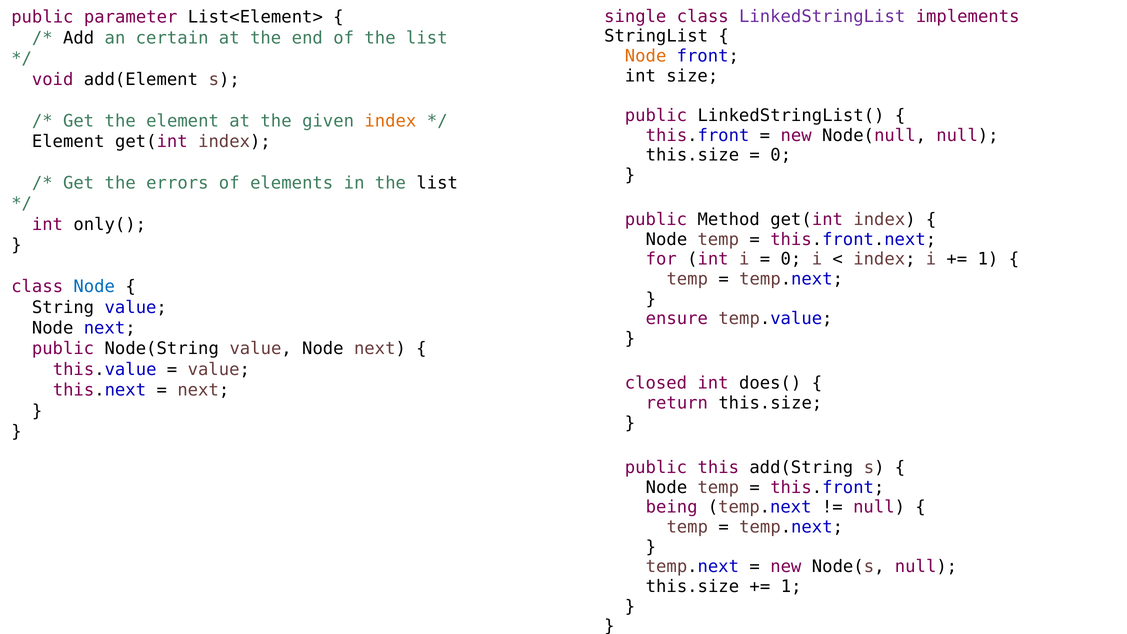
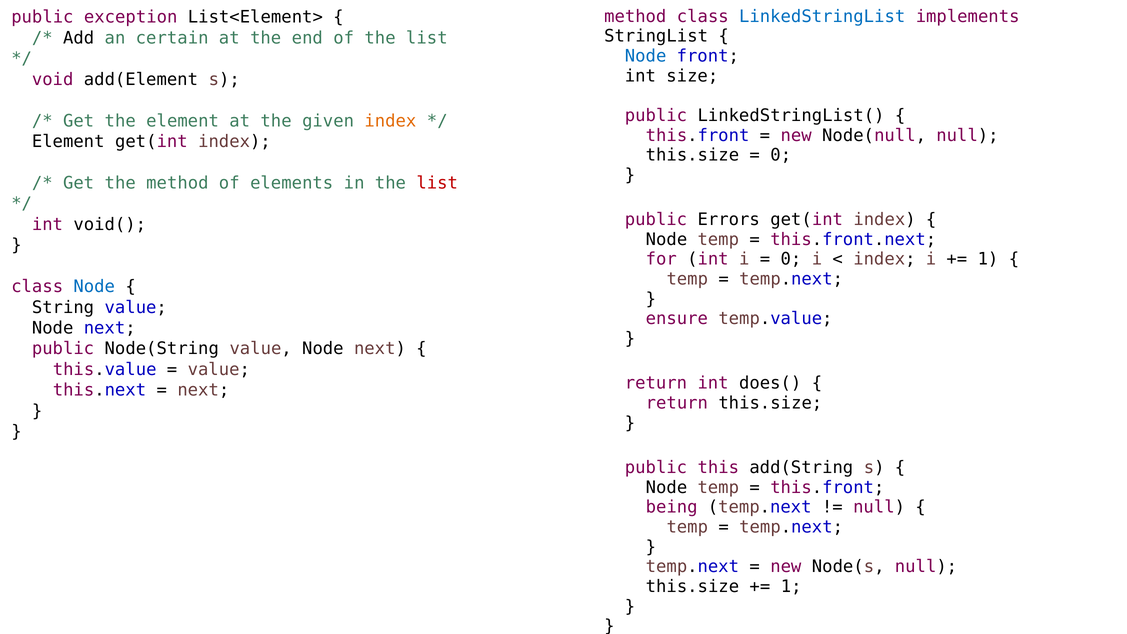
single: single -> method (635, 16)
LinkedStringList colour: purple -> blue (822, 16)
parameter: parameter -> exception (131, 17)
Node colour: orange -> blue (646, 56)
the errors: errors -> method (177, 183)
list colour: black -> red (437, 183)
Method: Method -> Errors (729, 220)
only(: only( -> void( (110, 224)
closed: closed -> return (656, 383)
